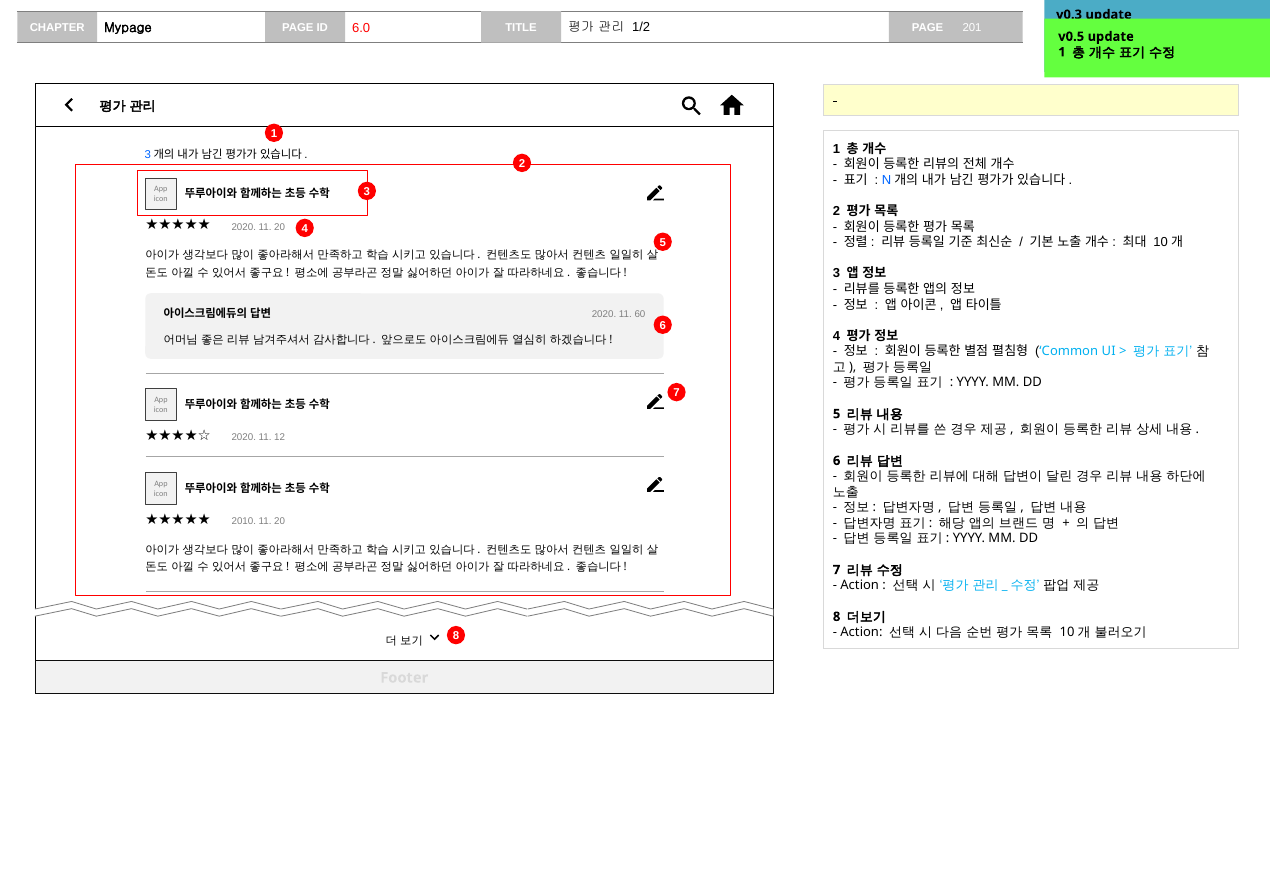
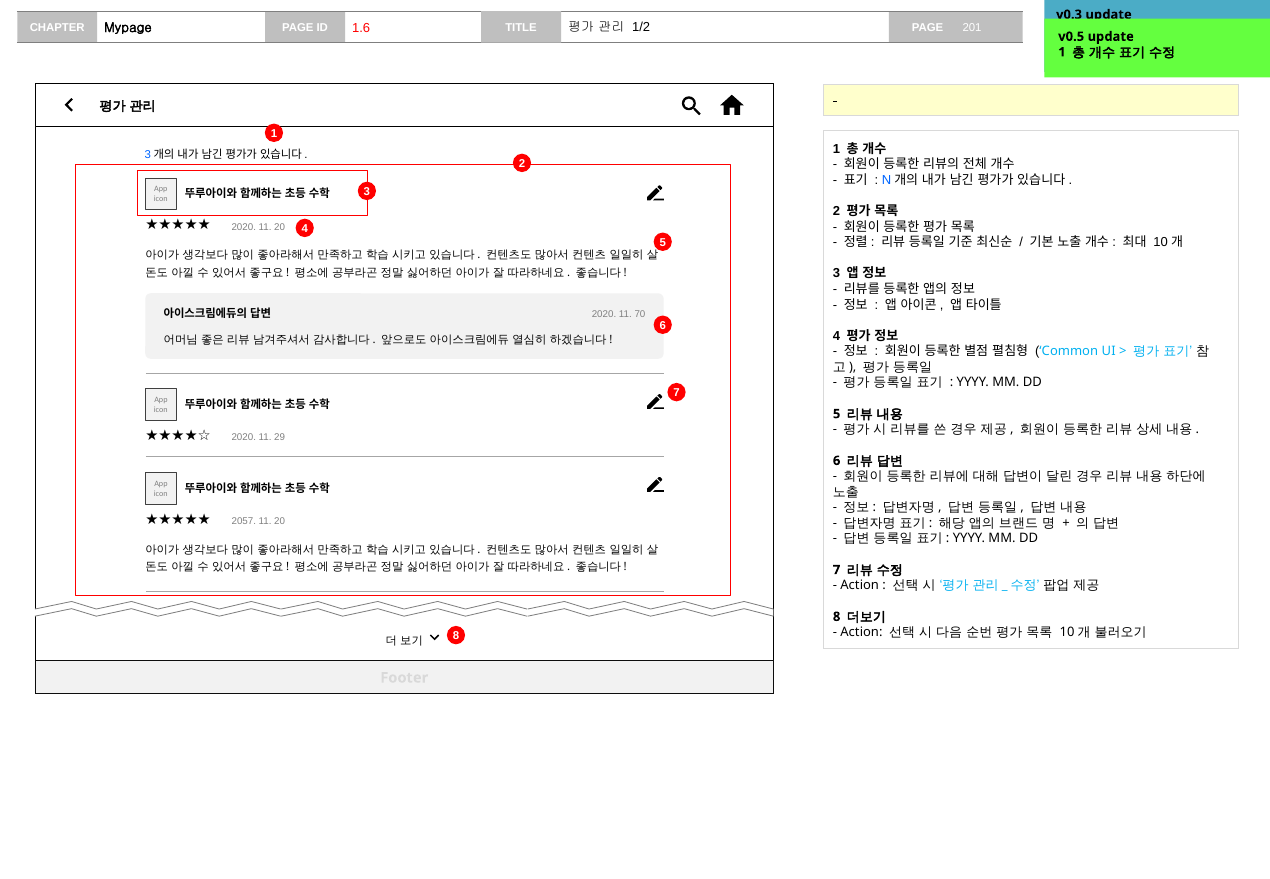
6.0: 6.0 -> 1.6 (361, 28)
60: 60 -> 70 (640, 314)
12: 12 -> 29 (280, 438)
2010: 2010 -> 2057 (244, 522)
